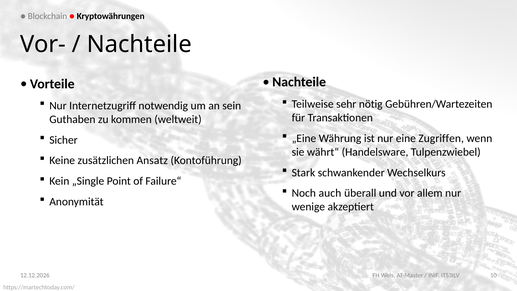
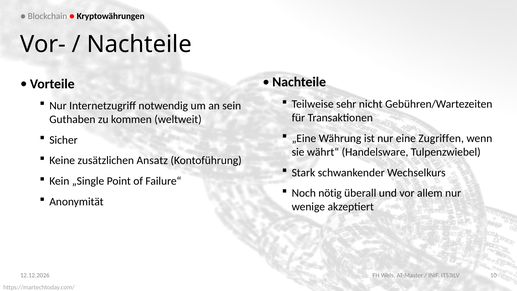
nötig: nötig -> nicht (371, 104)
auch: auch -> nötig (330, 193)
